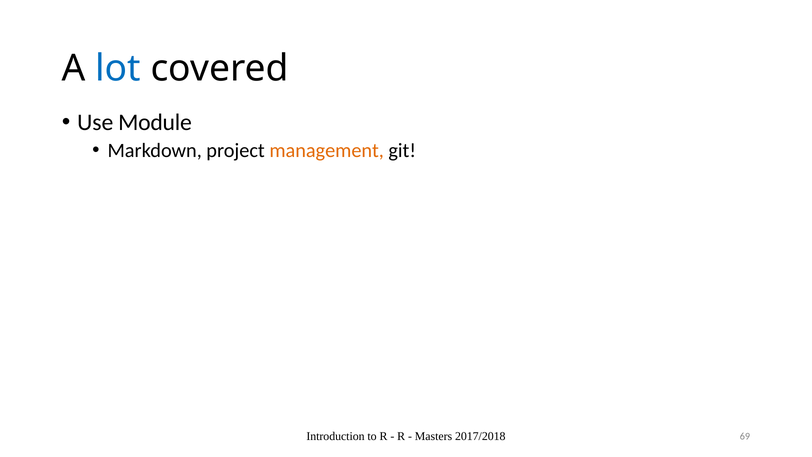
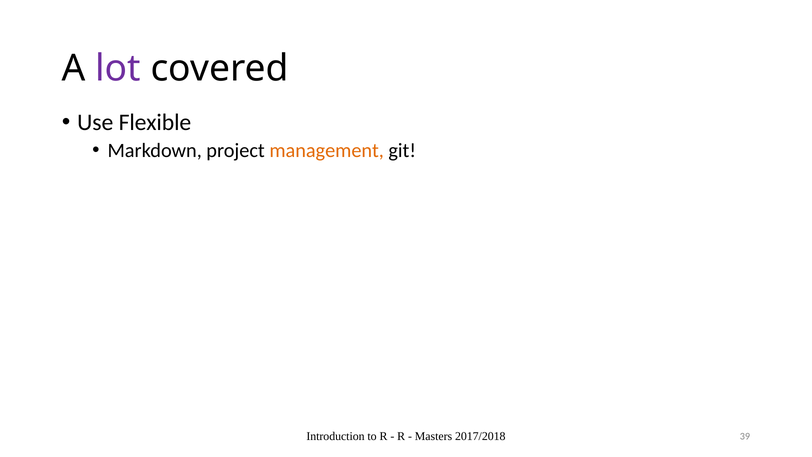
lot colour: blue -> purple (118, 68)
Module: Module -> Flexible (155, 122)
69: 69 -> 39 (745, 436)
